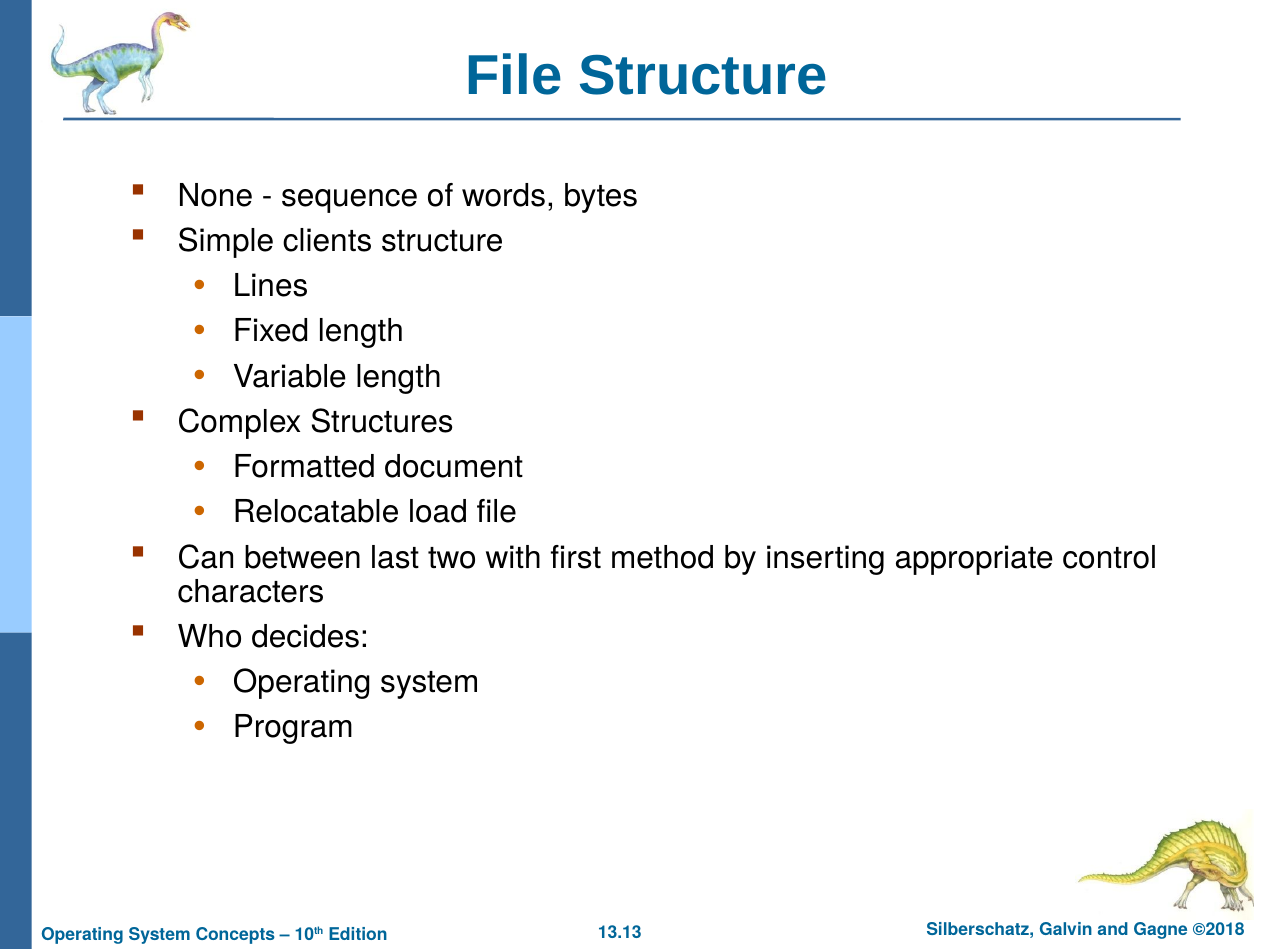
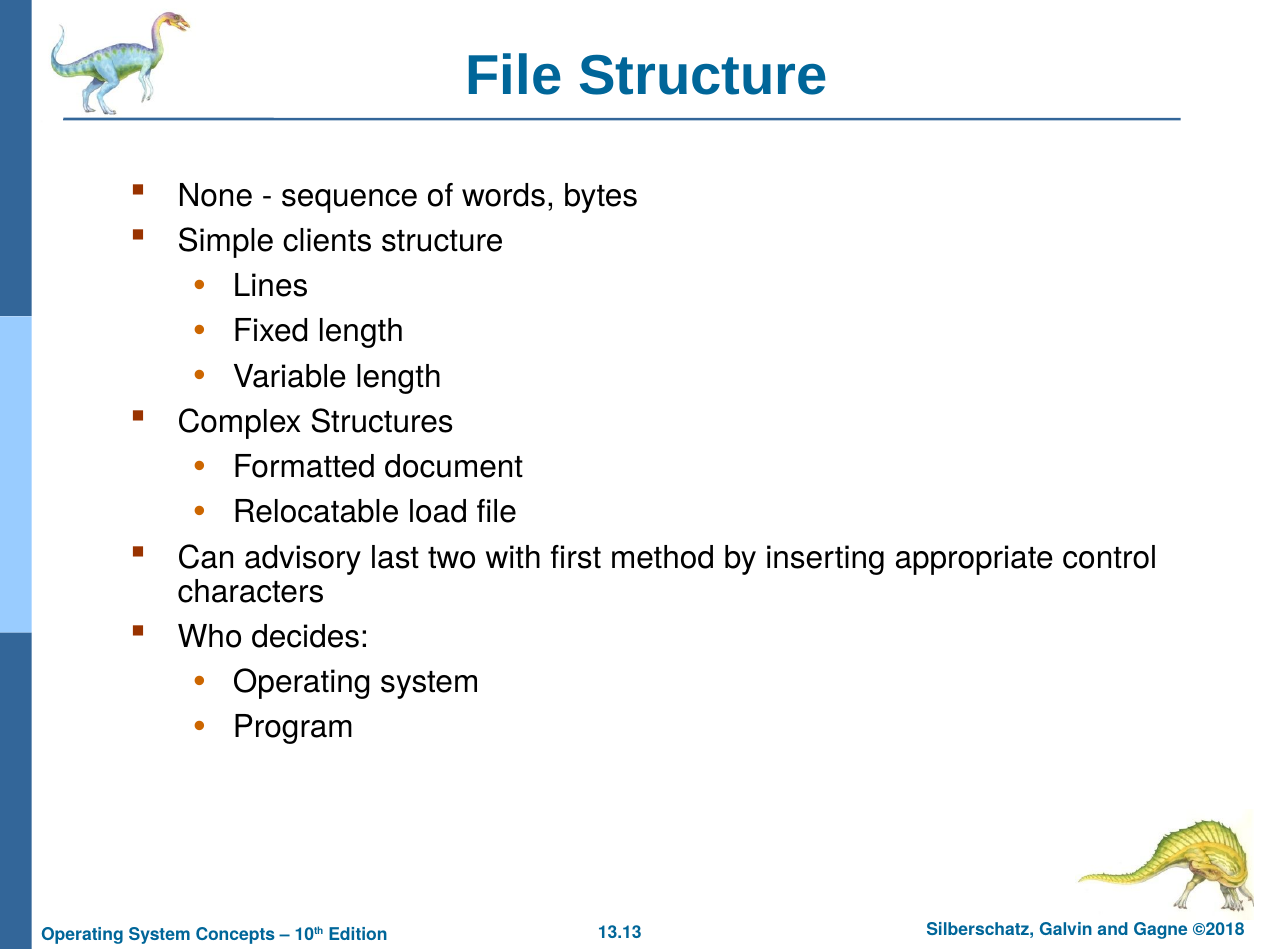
between: between -> advisory (303, 557)
